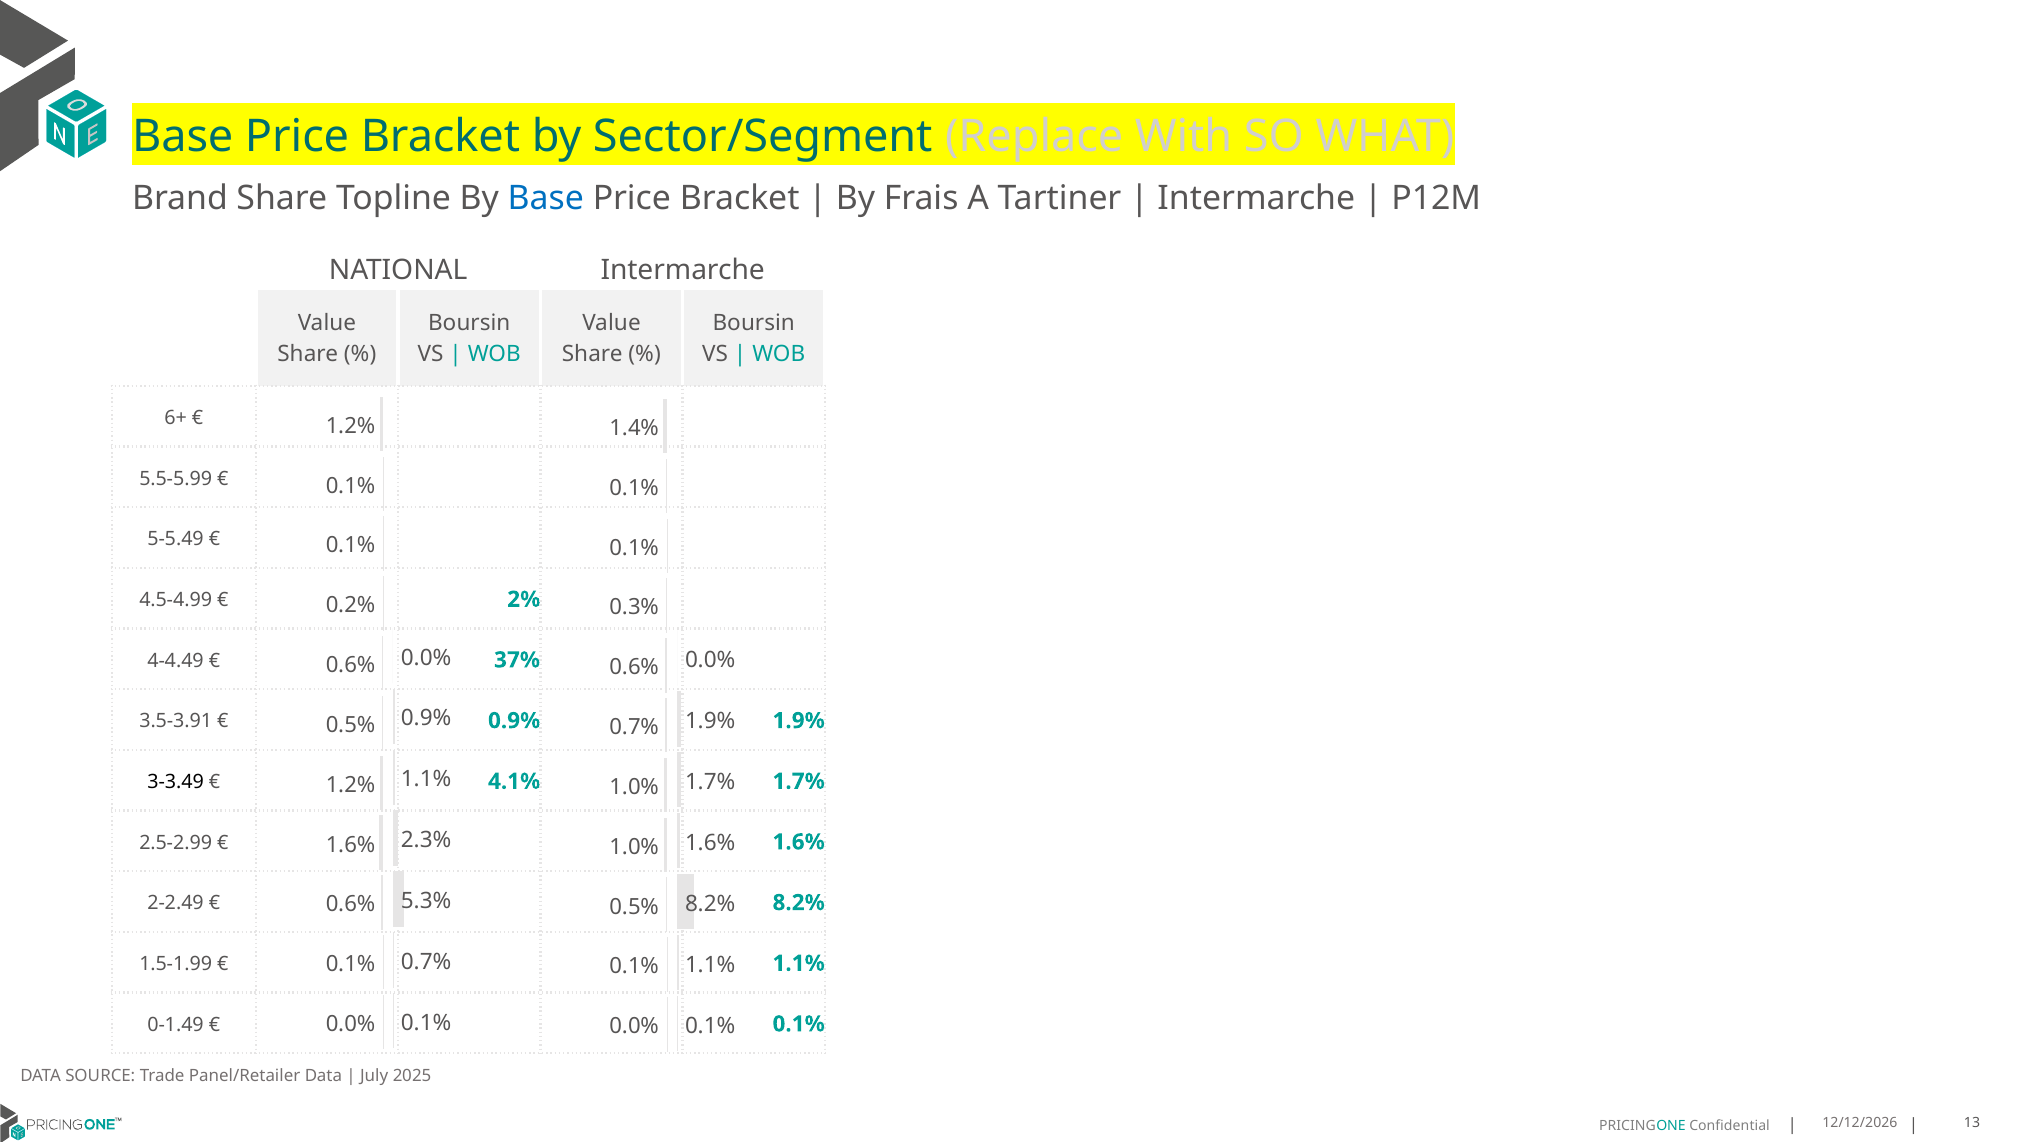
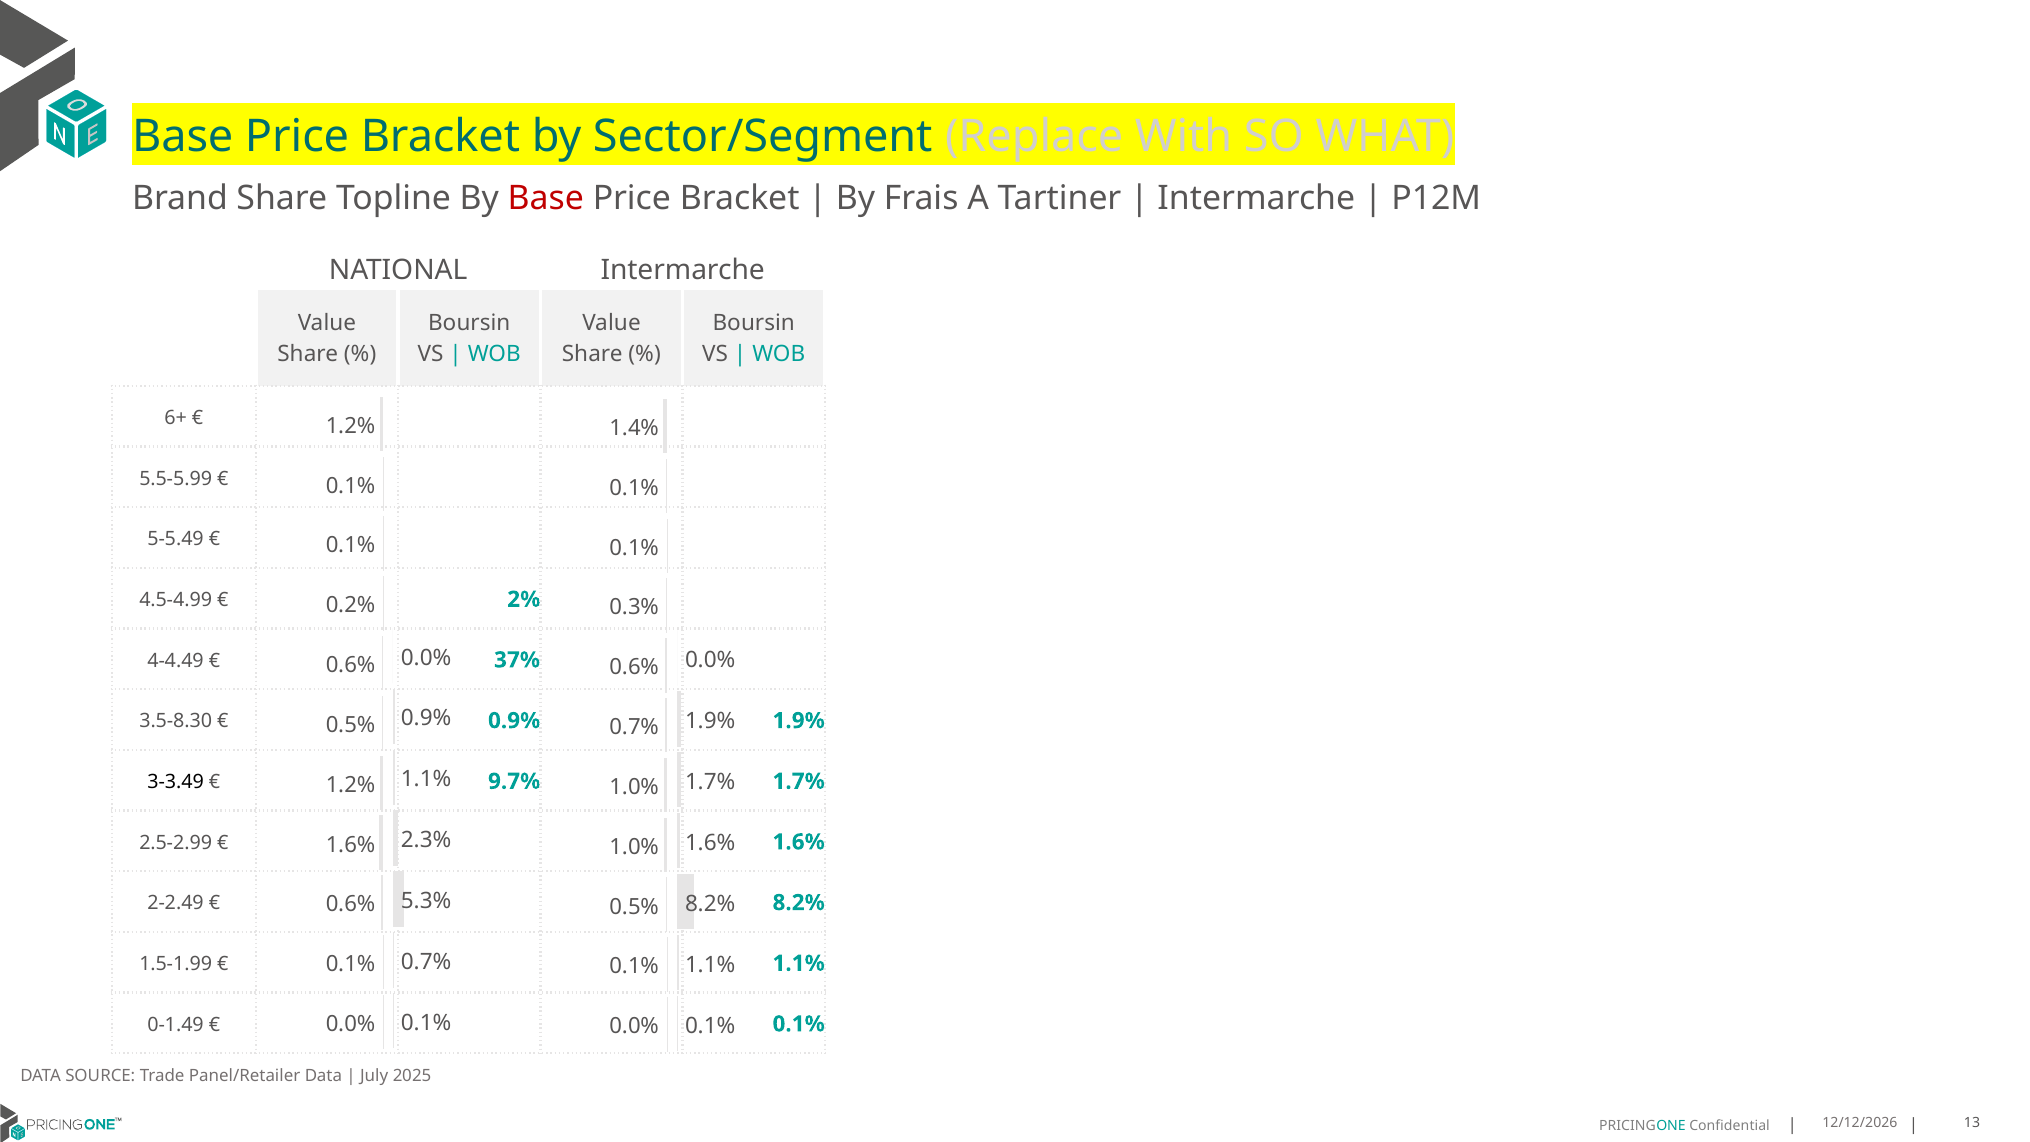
Base colour: blue -> red (546, 198)
3.5-3.91: 3.5-3.91 -> 3.5-8.30 (176, 721)
4.1%: 4.1% -> 9.7% (514, 781)
